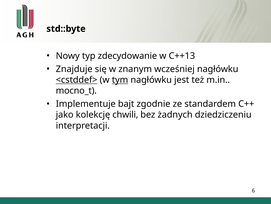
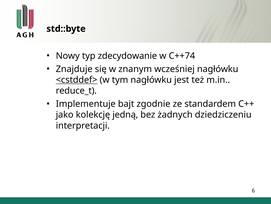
C++13: C++13 -> C++74 (182, 56)
tym underline: present -> none (120, 80)
mocno_t: mocno_t -> reduce_t (76, 90)
chwili: chwili -> jedną (125, 114)
